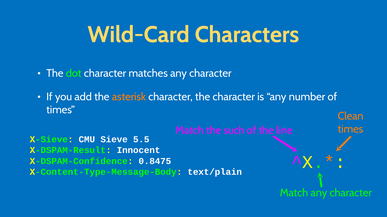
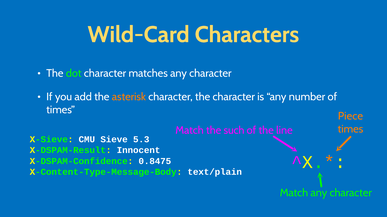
Clean: Clean -> Piece (350, 117)
5.5: 5.5 -> 5.3 (141, 140)
